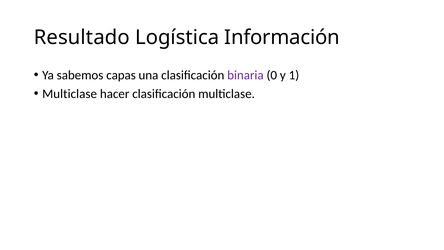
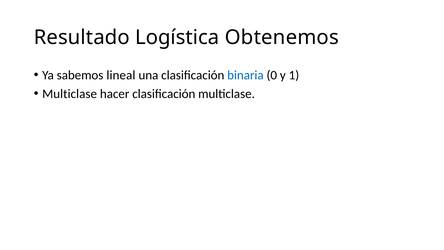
Información: Información -> Obtenemos (282, 37)
capas: capas -> lineal (121, 75)
binaria colour: purple -> blue (245, 75)
